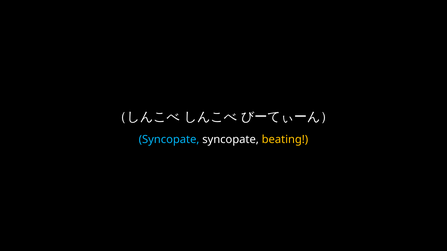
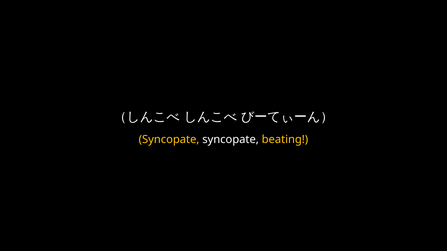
Syncopate colour: light blue -> yellow (169, 140)
